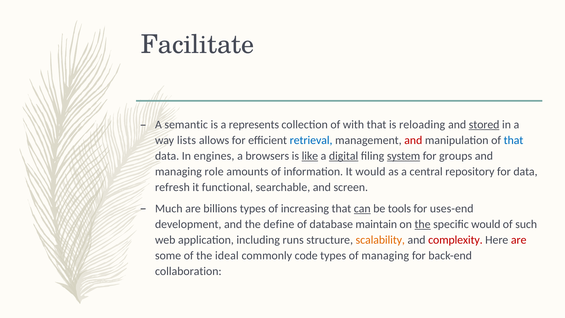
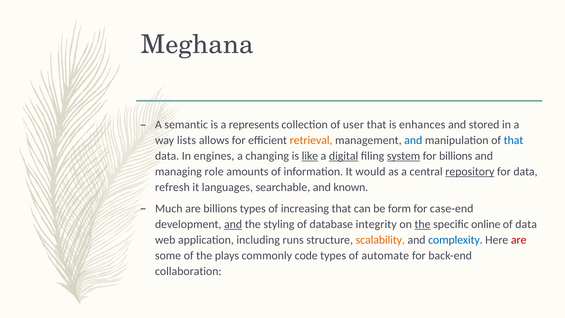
Facilitate: Facilitate -> Meghana (197, 45)
with: with -> user (353, 125)
reloading: reloading -> enhances (422, 125)
stored underline: present -> none (484, 125)
retrieval colour: blue -> orange (311, 140)
and colour: red -> blue (413, 140)
browsers: browsers -> changing (267, 156)
for groups: groups -> billions (456, 156)
repository underline: none -> present (470, 172)
functional: functional -> languages (227, 187)
screen: screen -> known (351, 187)
can underline: present -> none (362, 208)
tools: tools -> form (399, 208)
uses-end: uses-end -> case-end (452, 208)
and underline: none -> present (233, 224)
define: define -> styling (279, 224)
maintain: maintain -> integrity (376, 224)
specific would: would -> online (486, 224)
of such: such -> data (526, 224)
complexity colour: red -> blue (455, 240)
ideal: ideal -> plays (227, 255)
of managing: managing -> automate (385, 255)
